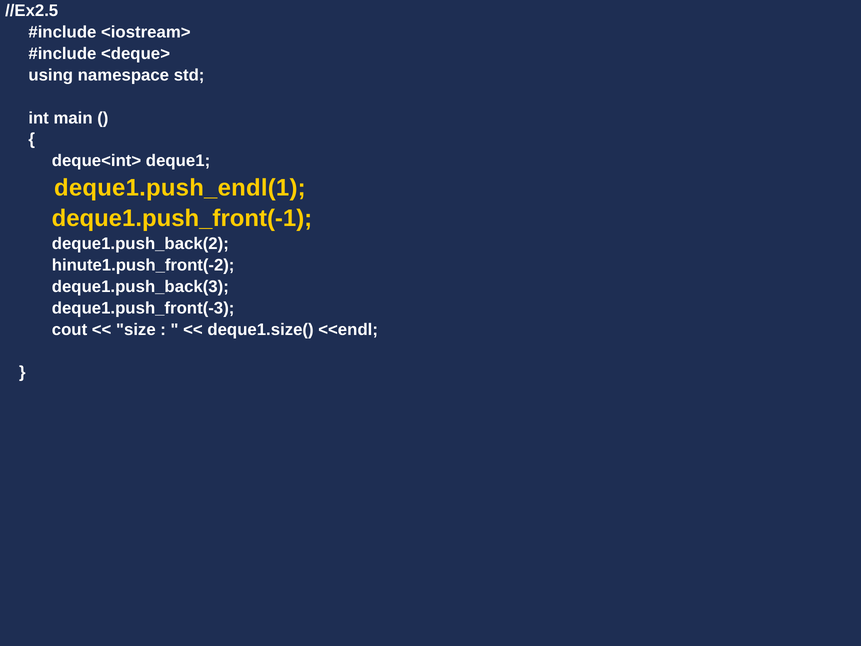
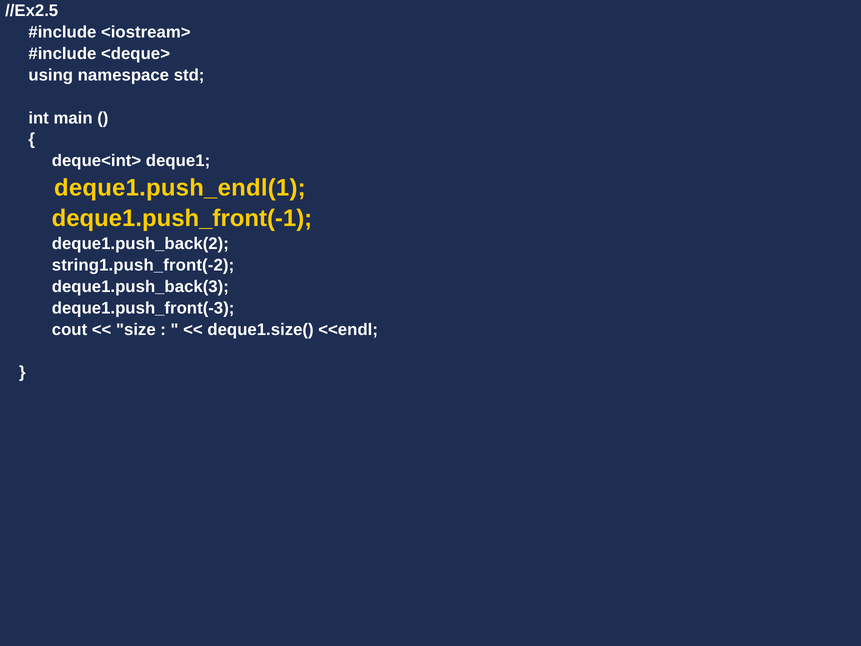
hinute1.push_front(-2: hinute1.push_front(-2 -> string1.push_front(-2 (143, 265)
